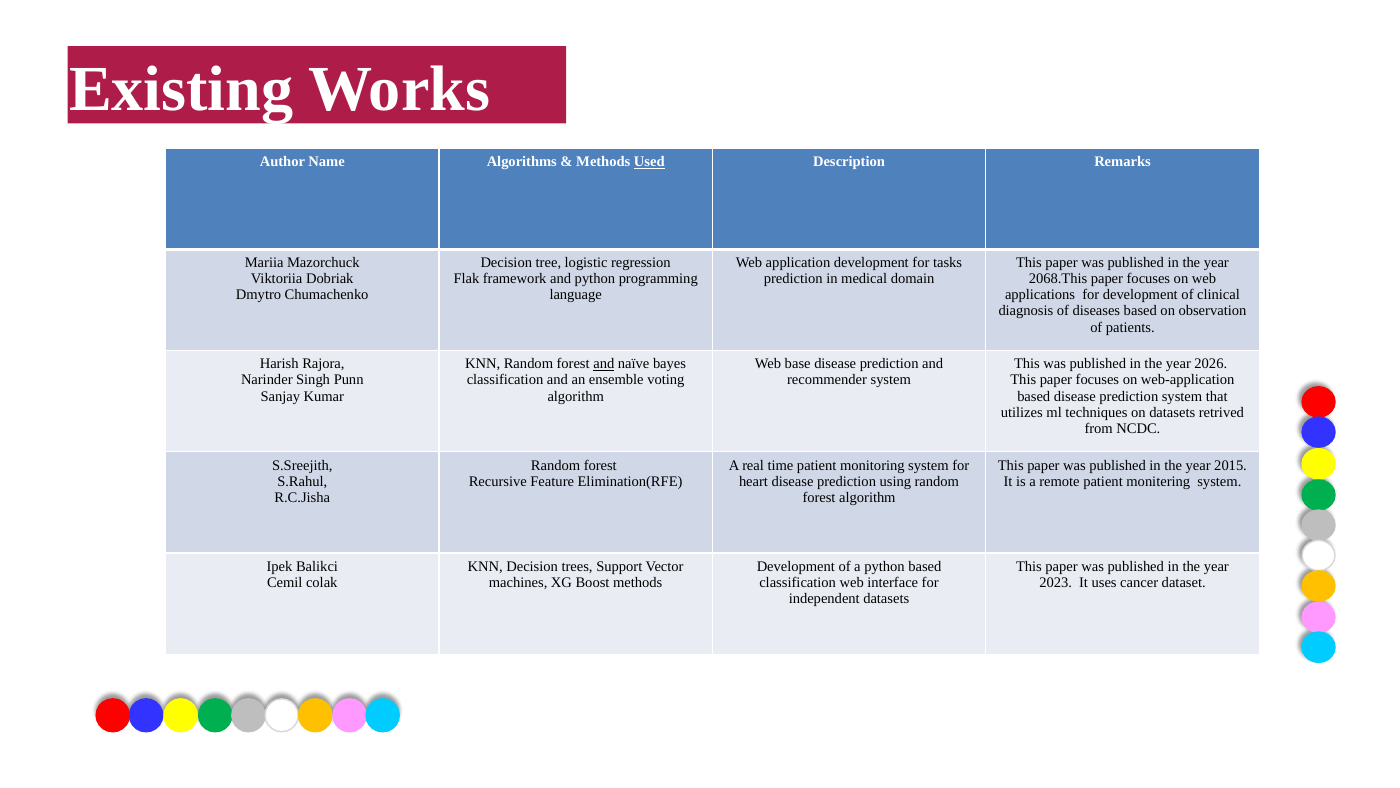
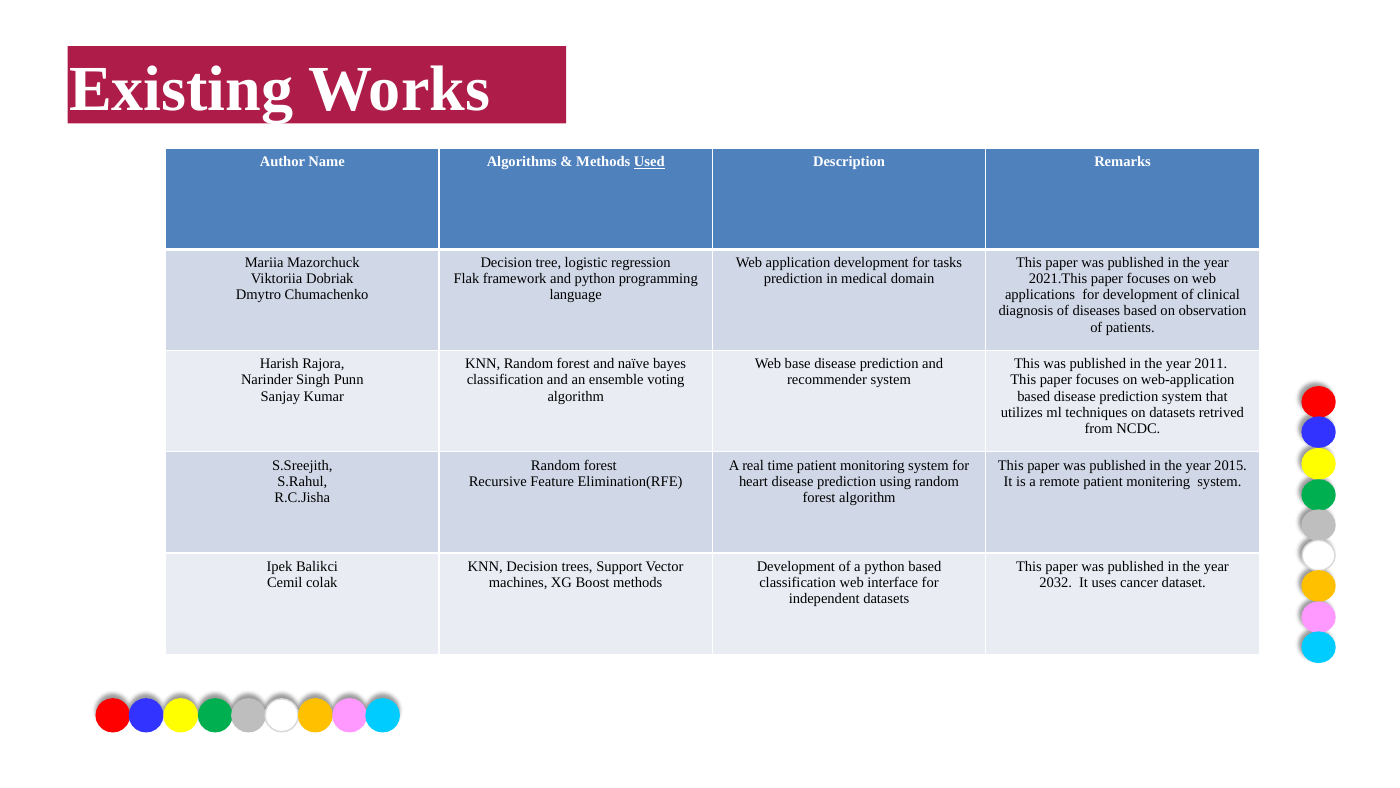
2068.This: 2068.This -> 2021.This (1058, 279)
and underline: present -> none (604, 364)
2026: 2026 -> 2011 (1211, 364)
2023: 2023 -> 2032 (1056, 582)
